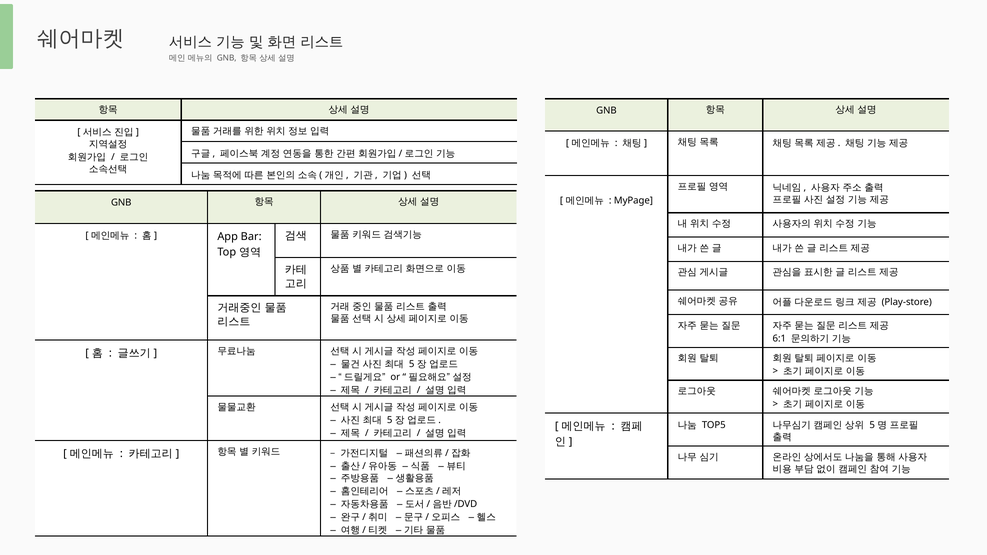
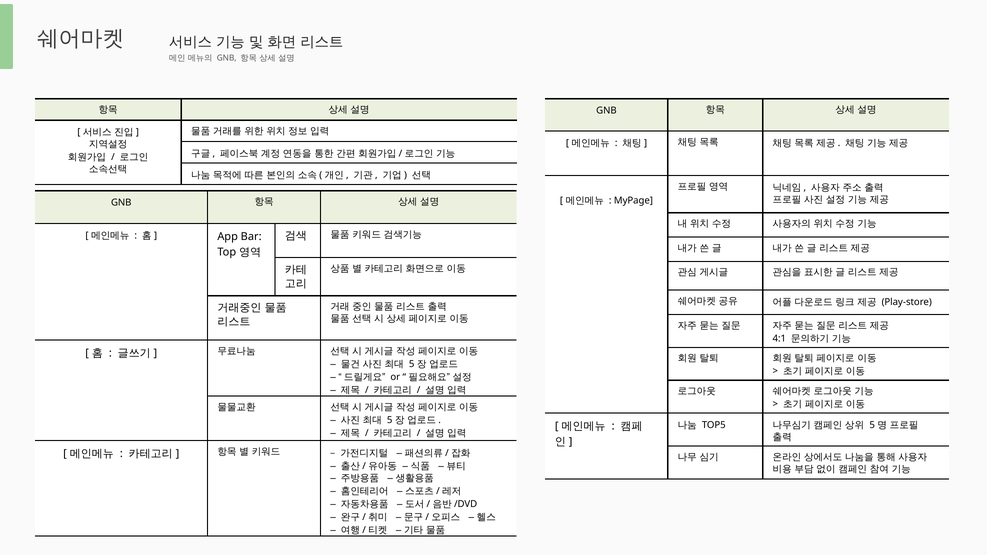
6:1: 6:1 -> 4:1 (779, 339)
